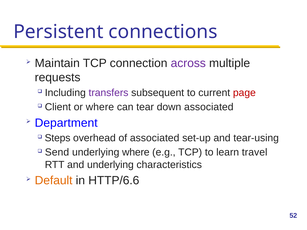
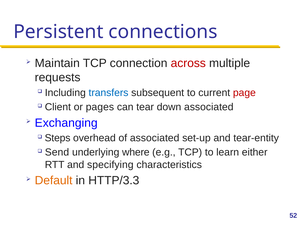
across colour: purple -> red (188, 63)
transfers colour: purple -> blue (109, 93)
or where: where -> pages (100, 107)
Department: Department -> Exchanging (66, 123)
tear-using: tear-using -> tear-entity (256, 138)
travel: travel -> either (255, 153)
and underlying: underlying -> specifying (110, 165)
HTTP/6.6: HTTP/6.6 -> HTTP/3.3 (114, 181)
